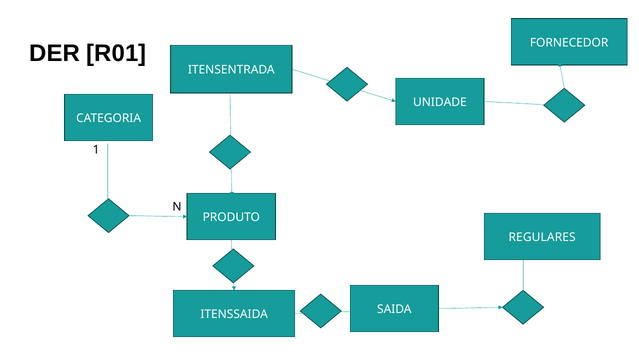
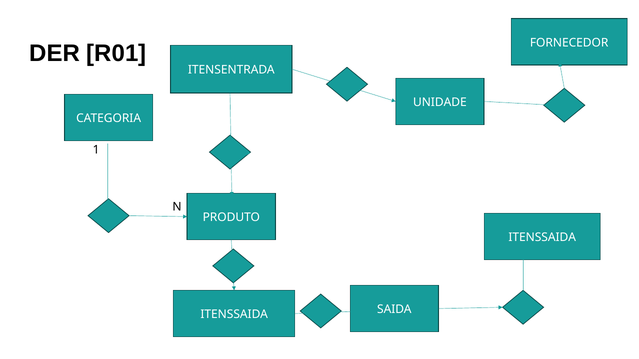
REGULARES: REGULARES -> ITENSSAIDA (542, 238)
